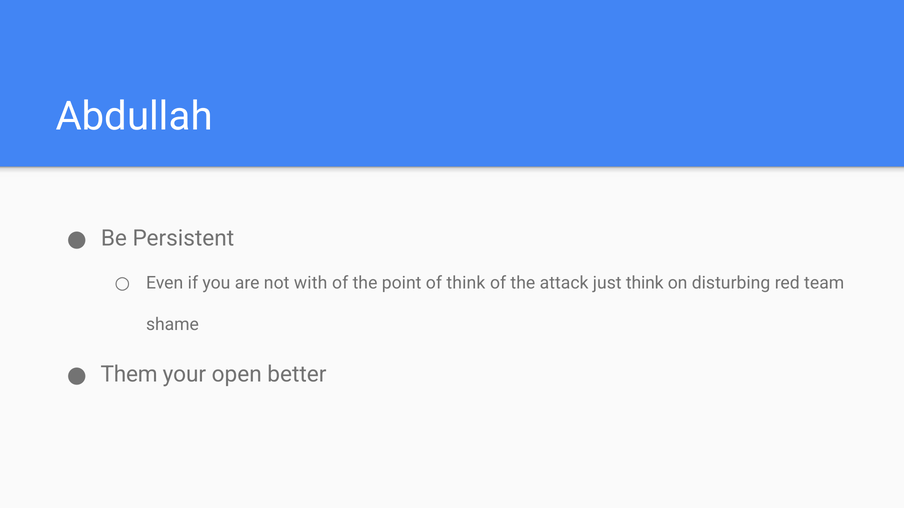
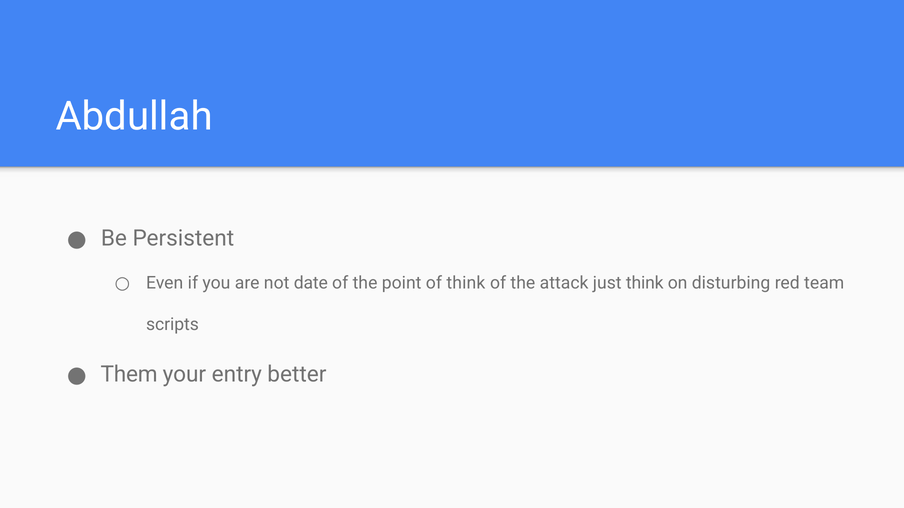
with: with -> date (311, 283)
shame: shame -> scripts (172, 325)
open: open -> entry (237, 375)
